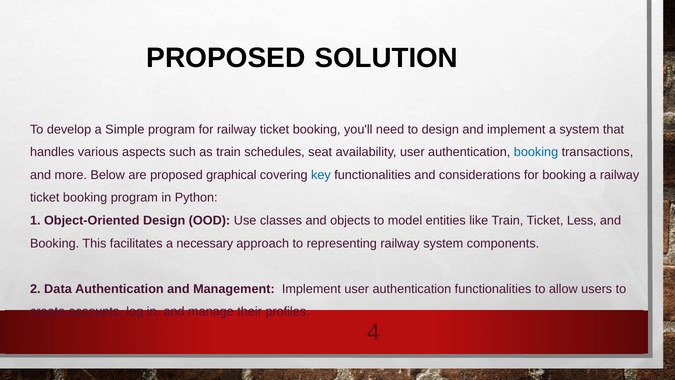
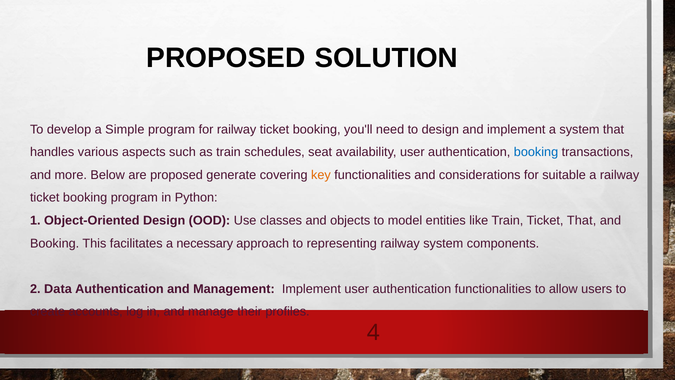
graphical: graphical -> generate (231, 175)
key colour: blue -> orange (321, 175)
for booking: booking -> suitable (564, 175)
Ticket Less: Less -> That (582, 220)
